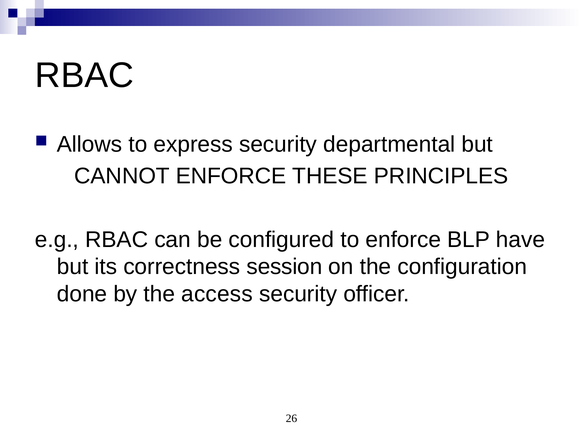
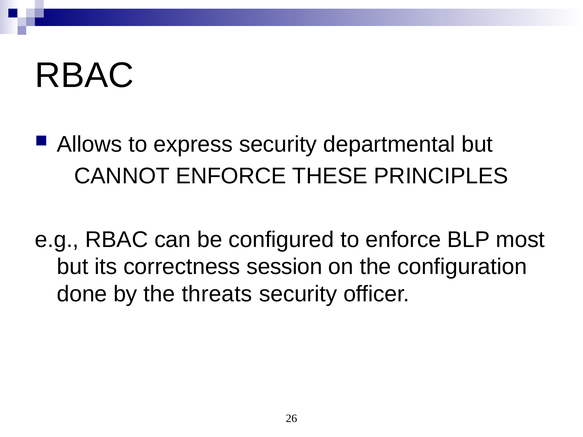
have: have -> most (520, 240)
access: access -> threats (217, 294)
